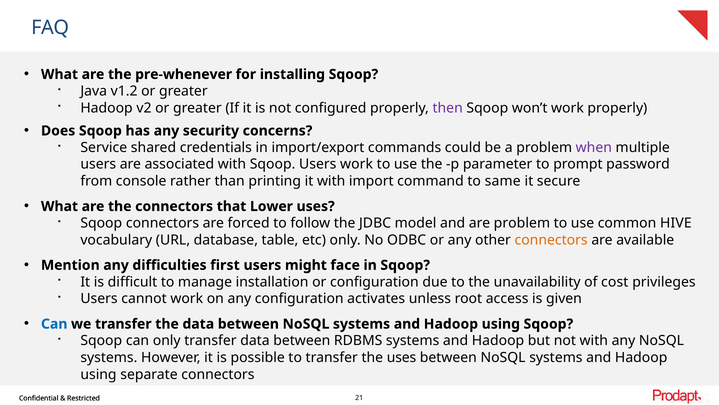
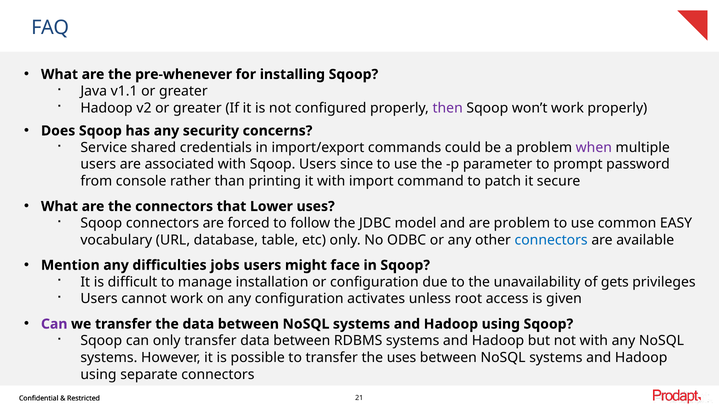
v1.2: v1.2 -> v1.1 (124, 91)
Users work: work -> since (357, 164)
same: same -> patch (503, 181)
HIVE: HIVE -> EASY (676, 223)
connectors colour: orange -> blue (551, 240)
first: first -> jobs (225, 265)
cost: cost -> gets (615, 282)
Can colour: blue -> purple (54, 324)
